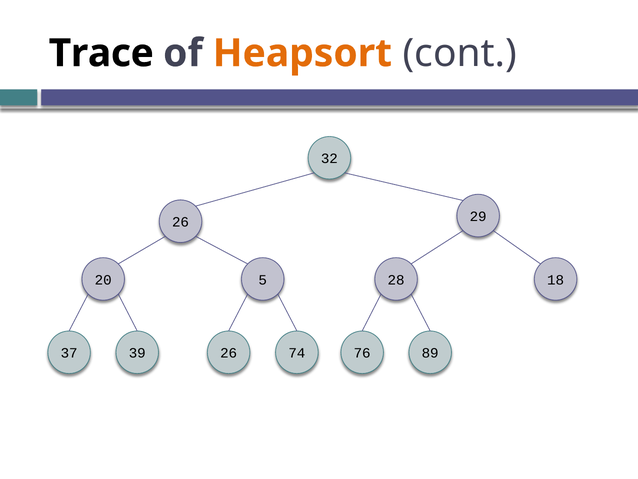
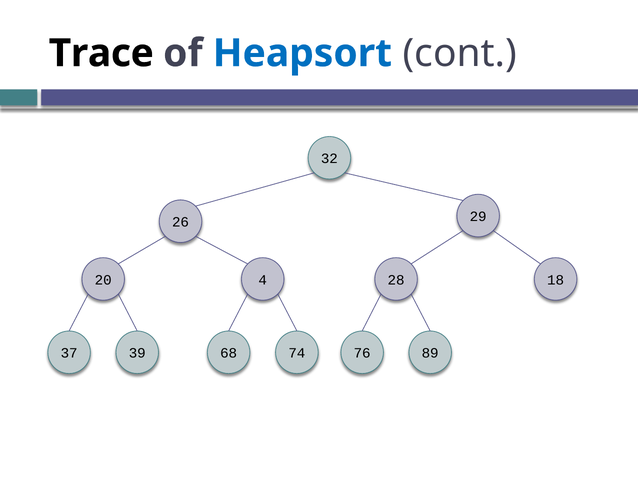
Heapsort colour: orange -> blue (302, 53)
5: 5 -> 4 (263, 280)
39 26: 26 -> 68 (229, 353)
